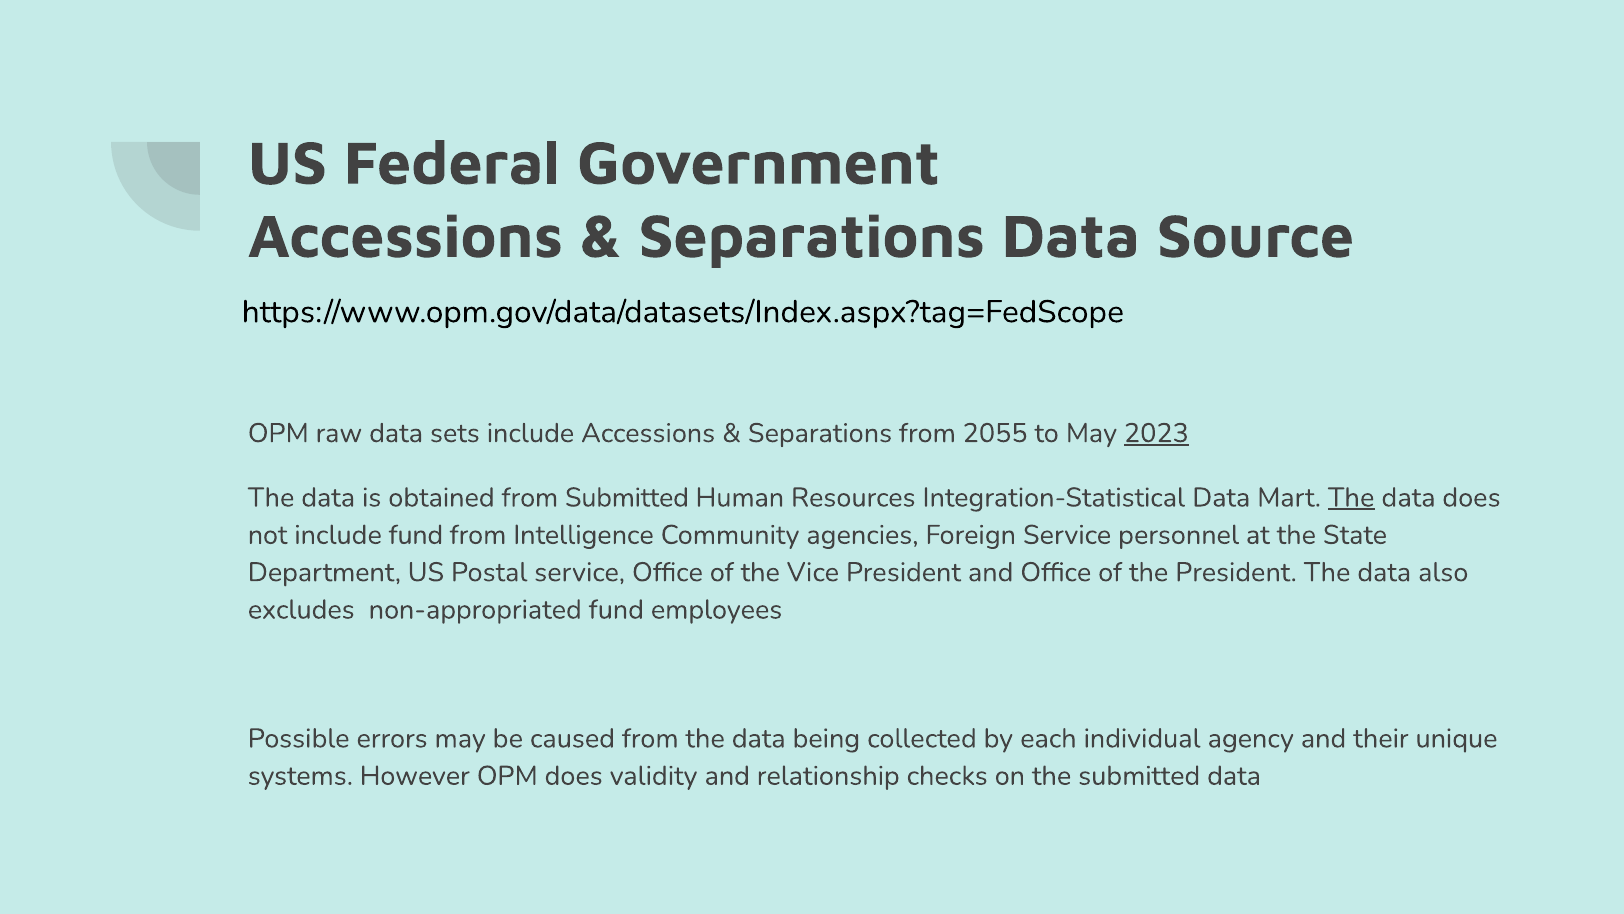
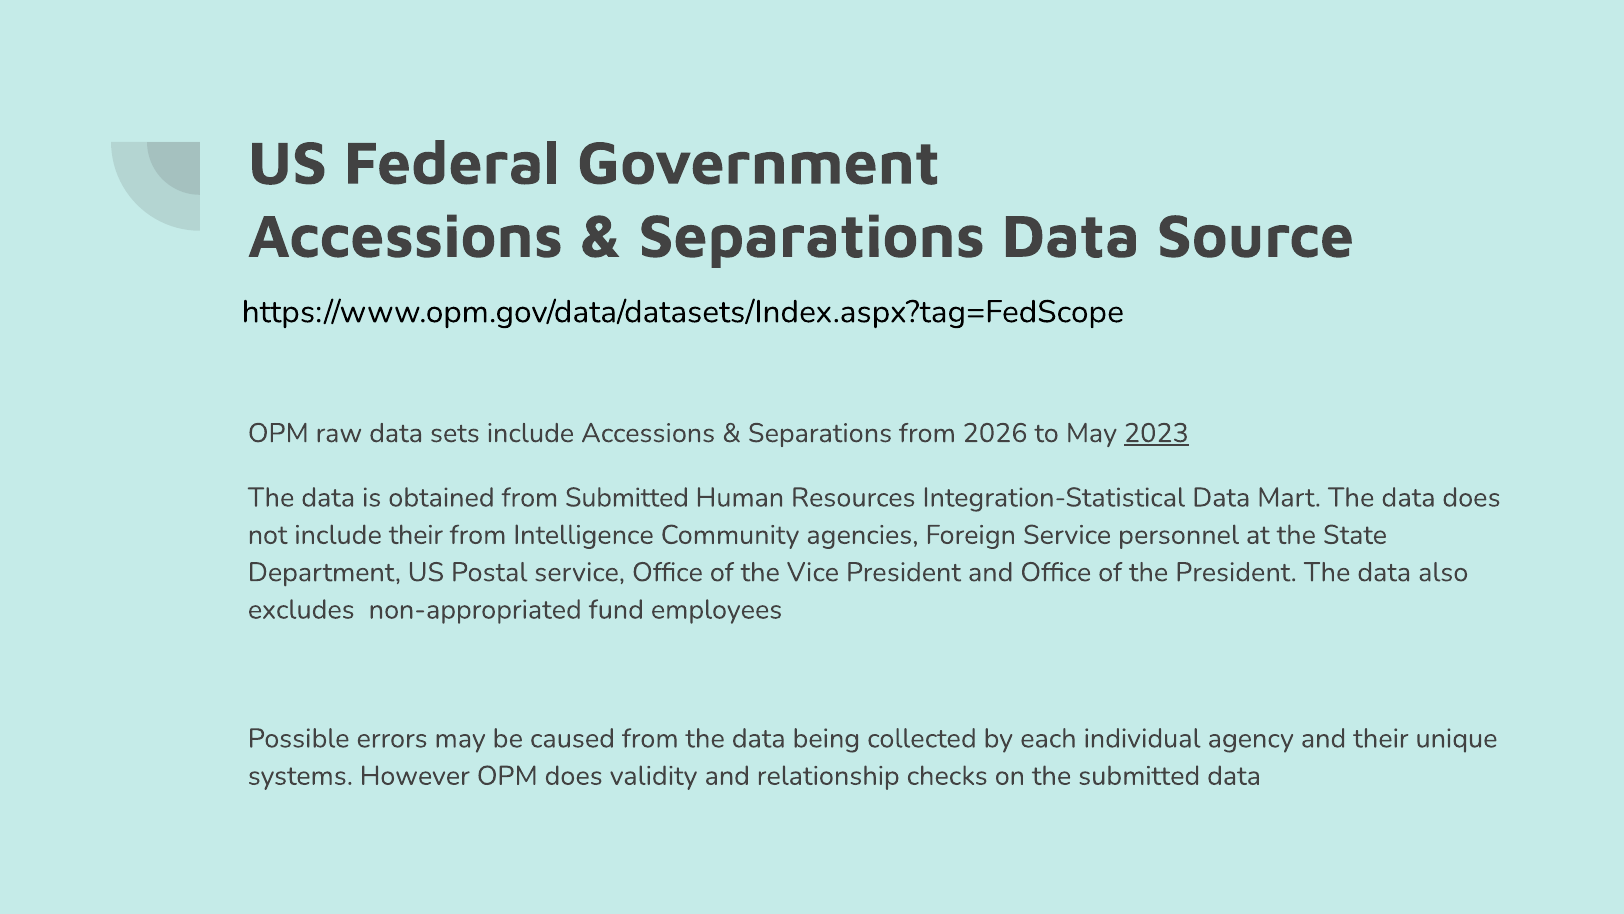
2055: 2055 -> 2026 (995, 433)
The underline: present -> none (1351, 497)
include fund: fund -> their (416, 535)
